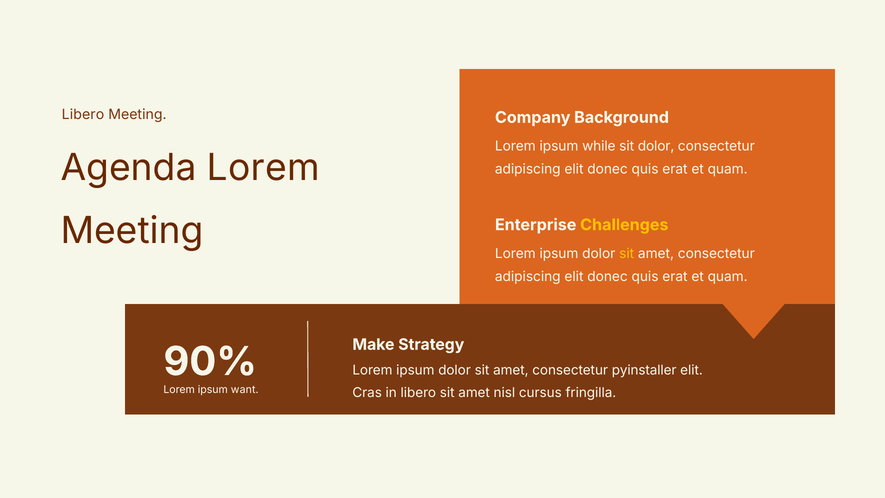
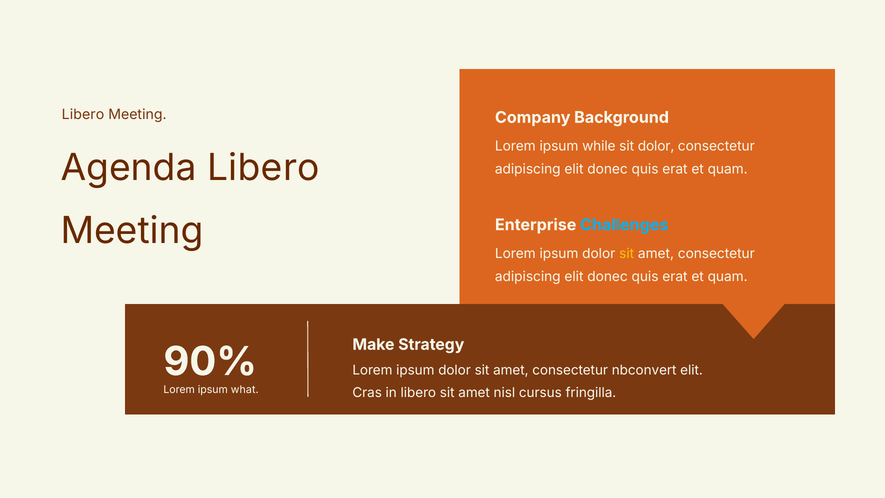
Agenda Lorem: Lorem -> Libero (263, 168)
Challenges colour: yellow -> light blue (624, 225)
pyinstaller: pyinstaller -> nbconvert (644, 370)
want: want -> what (245, 389)
